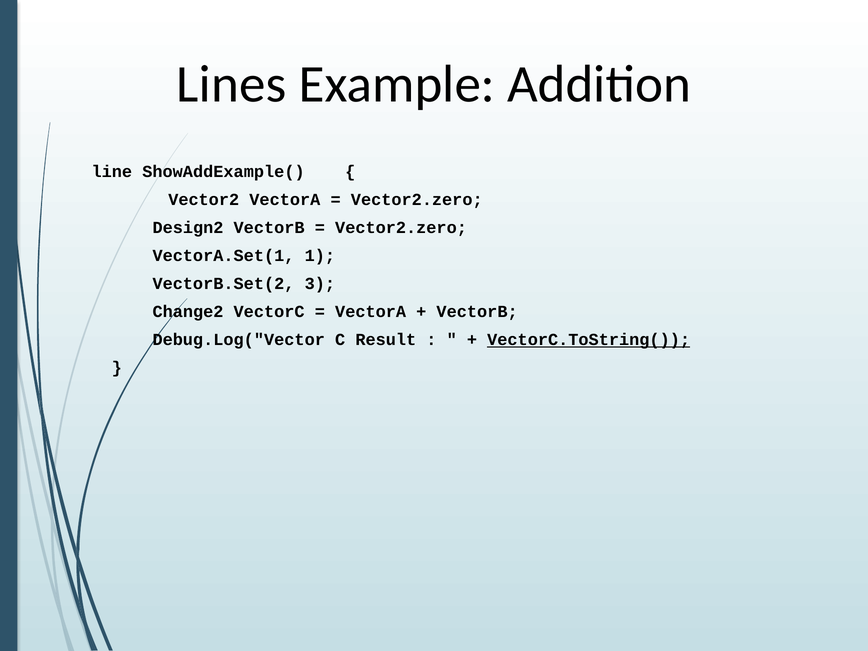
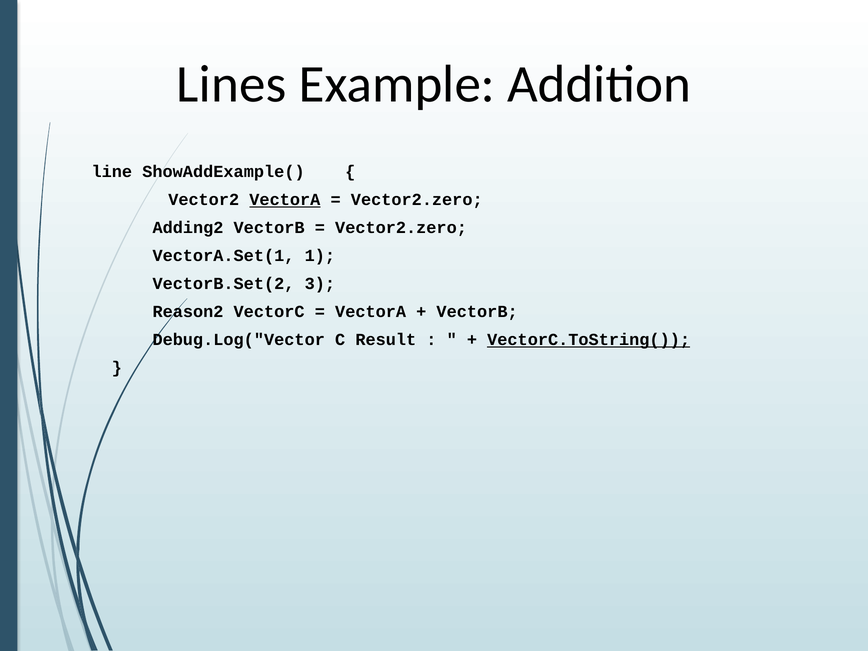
VectorA underline: none -> present (285, 200)
Design2: Design2 -> Adding2 (188, 228)
Change2: Change2 -> Reason2 (188, 312)
